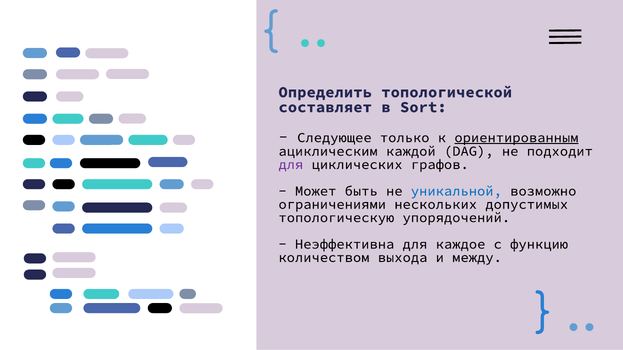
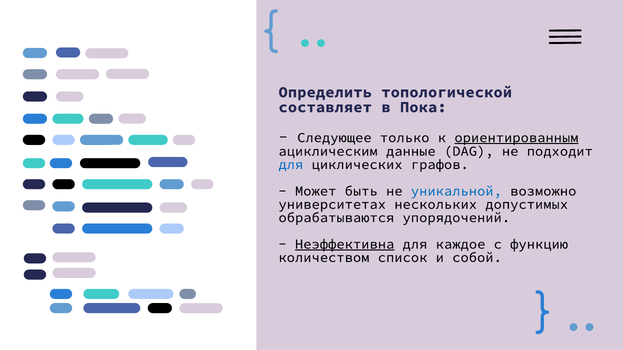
Sort: Sort -> Пока (423, 107)
каждой: каждой -> данные (411, 151)
для colour: purple -> blue (291, 165)
ограничениями: ограничениями -> университетах (332, 205)
топологическую: топологическую -> обрабатываются (336, 218)
Неэффективна underline: none -> present (345, 244)
выхода: выхода -> список (403, 258)
между: между -> собой (477, 258)
